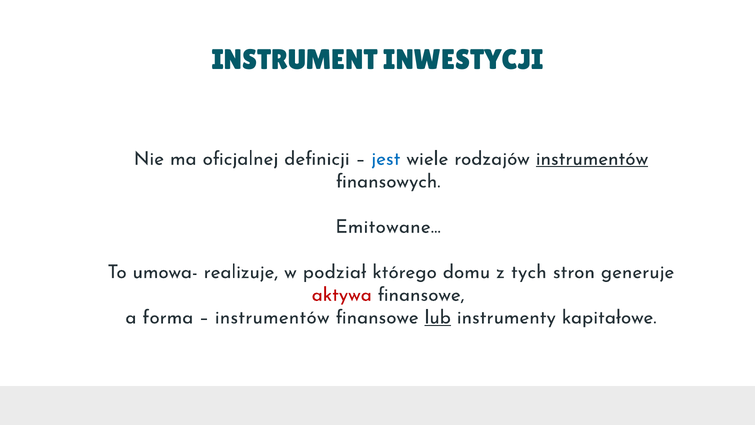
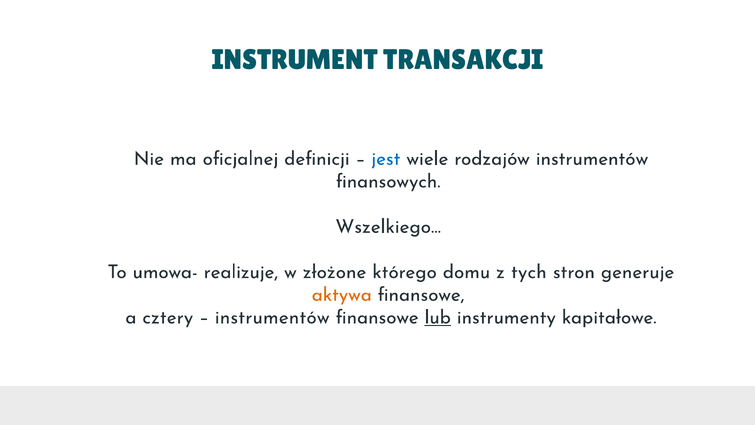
INWESTYCJI: INWESTYCJI -> TRANSAKCJI (463, 60)
instrumentów underline: present -> none (592, 158)
Emitowane…: Emitowane… -> Wszelkiego… (388, 226)
podział: podział -> złożone (335, 272)
aktywa colour: red -> orange (342, 294)
forma: forma -> cztery (168, 317)
